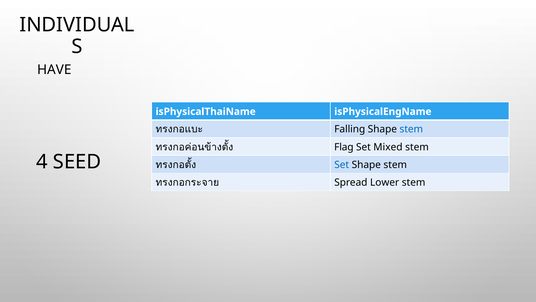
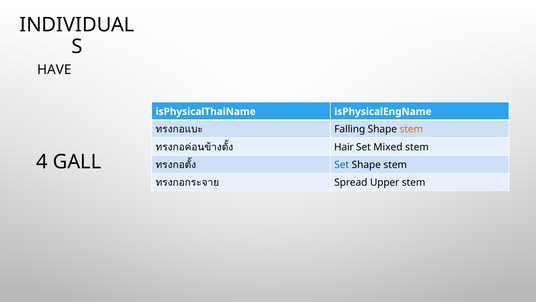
stem colour: blue -> orange (411, 129)
Flag: Flag -> Hair (344, 147)
SEED: SEED -> GALL (77, 162)
Lower: Lower -> Upper (385, 182)
